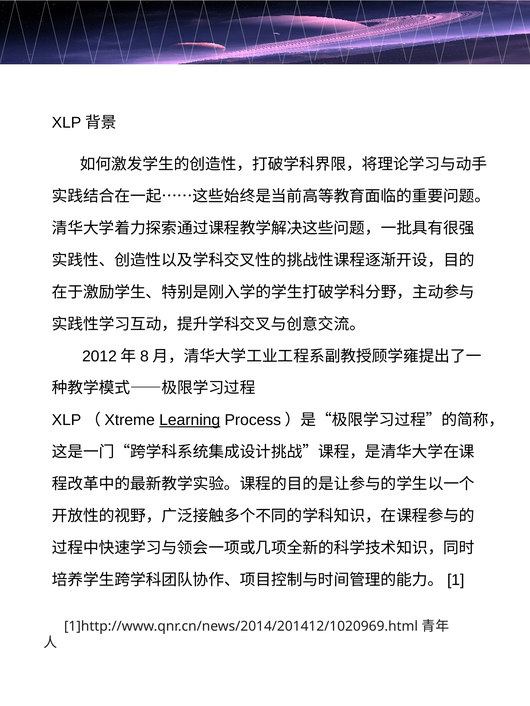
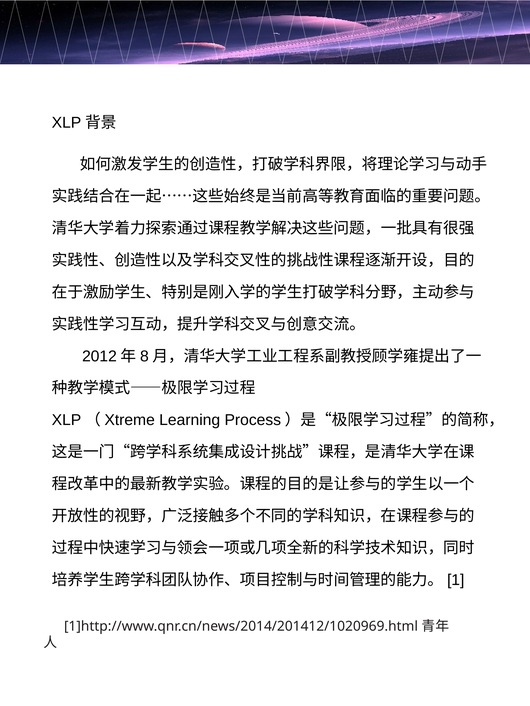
Learning underline: present -> none (190, 420)
